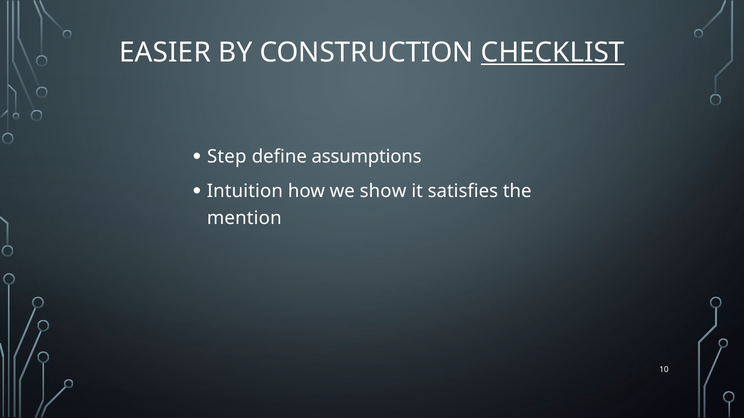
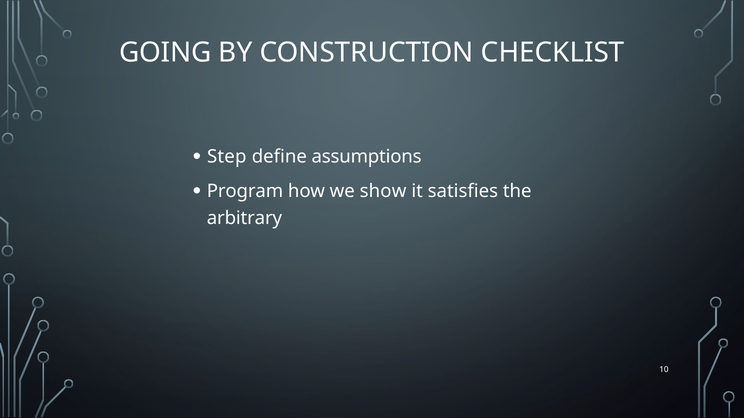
EASIER: EASIER -> GOING (165, 52)
CHECKLIST underline: present -> none (553, 52)
Intuition: Intuition -> Program (245, 192)
mention: mention -> arbitrary (244, 218)
